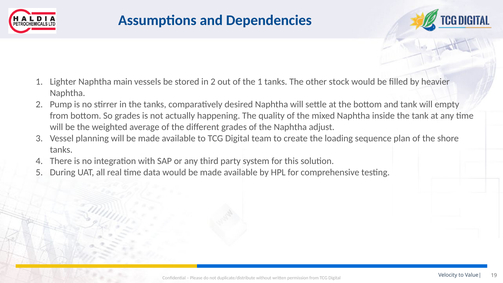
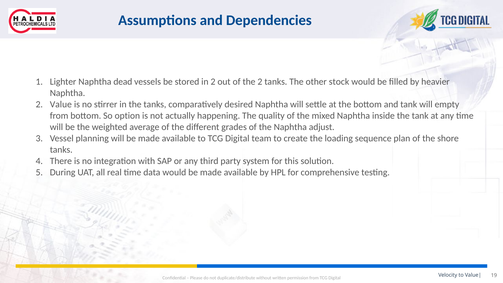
main: main -> dead (123, 82)
the 1: 1 -> 2 (260, 82)
Pump: Pump -> Value (61, 104)
So grades: grades -> option (127, 116)
